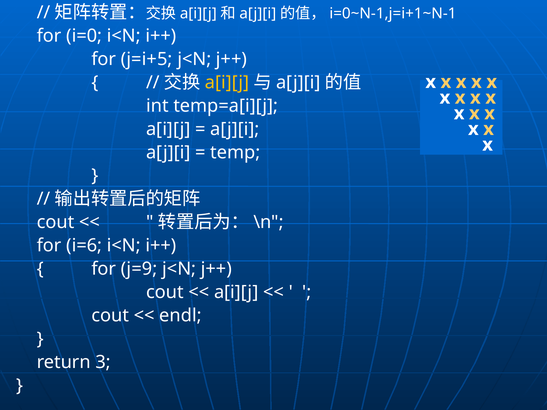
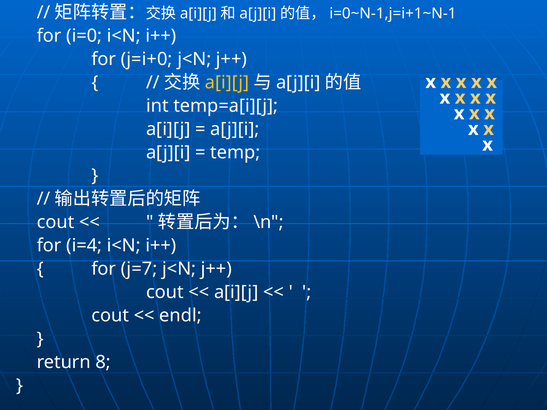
j=i+5: j=i+5 -> j=i+0 (147, 59)
i=6: i=6 -> i=4 (84, 246)
j=9: j=9 -> j=7 (139, 269)
3: 3 -> 8 (103, 362)
